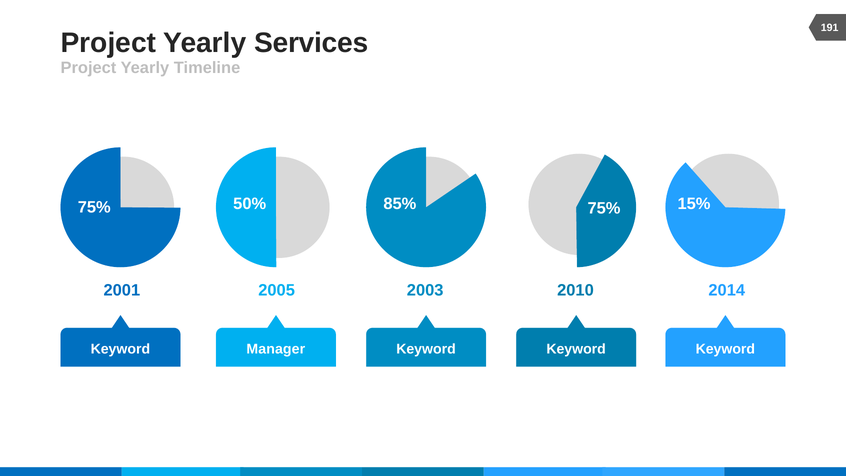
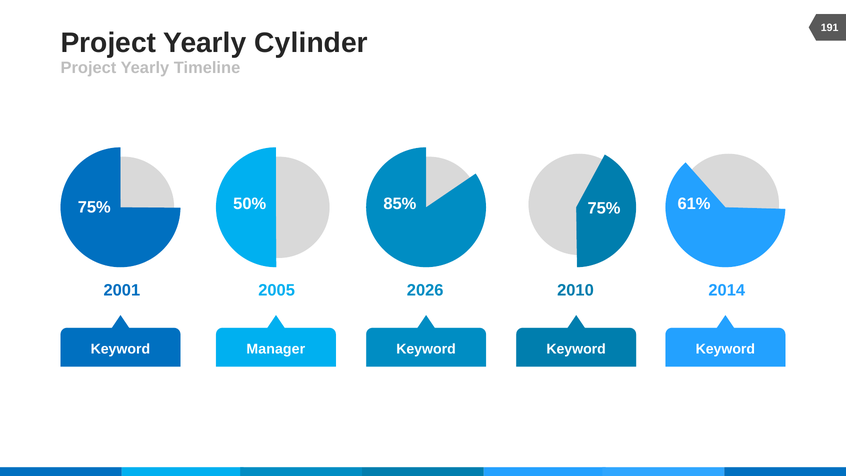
Services: Services -> Cylinder (311, 43)
15%: 15% -> 61% (694, 204)
2003: 2003 -> 2026 (425, 290)
